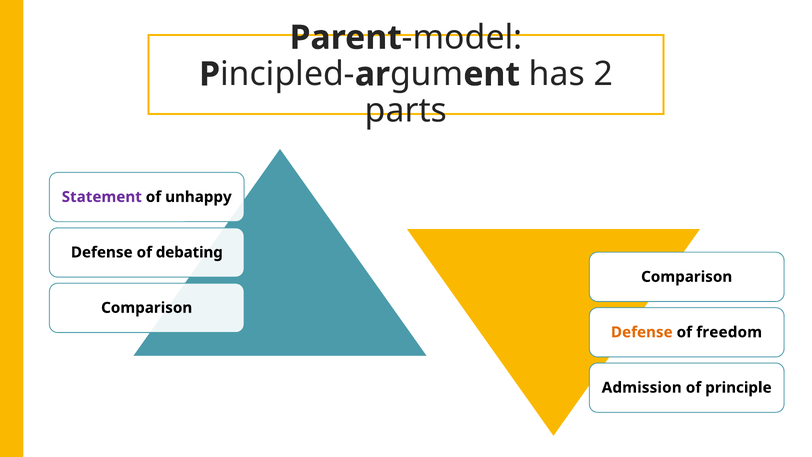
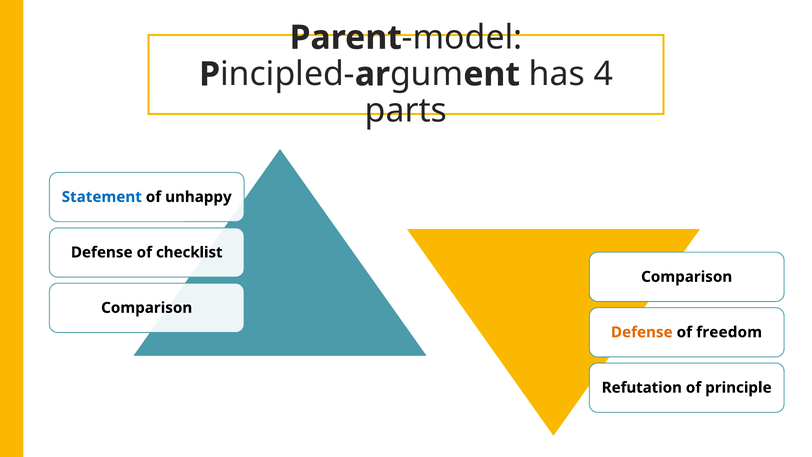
2: 2 -> 4 (603, 74)
Statement colour: purple -> blue (102, 197)
debating: debating -> checklist (189, 252)
Admission: Admission -> Refutation (642, 387)
